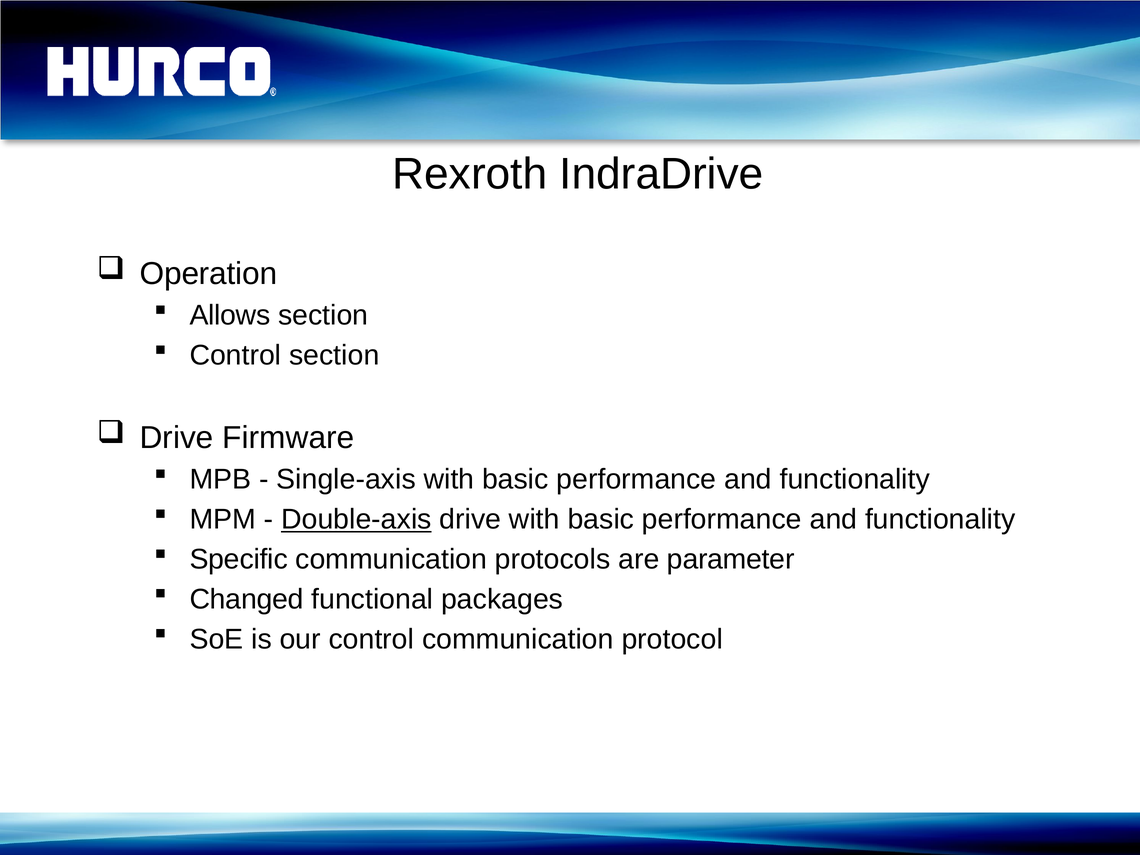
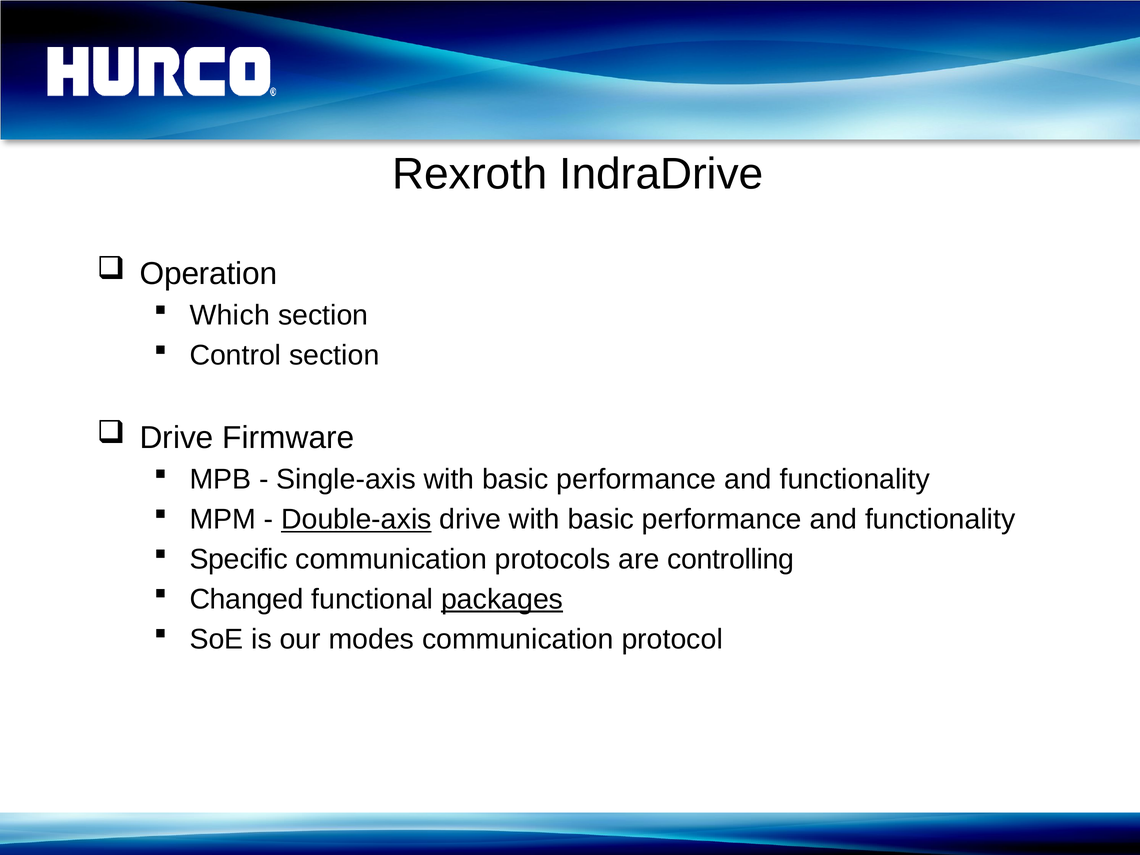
Allows: Allows -> Which (230, 315)
parameter: parameter -> controlling (731, 559)
packages underline: none -> present (502, 599)
our control: control -> modes (371, 639)
